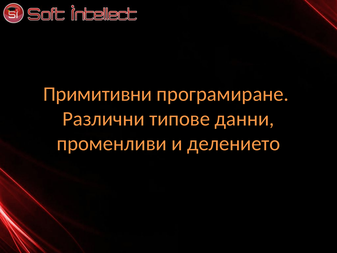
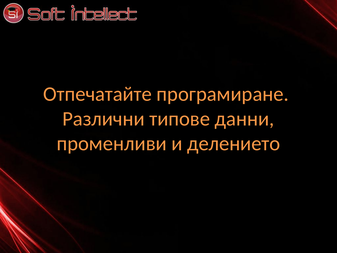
Примитивни: Примитивни -> Отпечатайте (98, 94)
